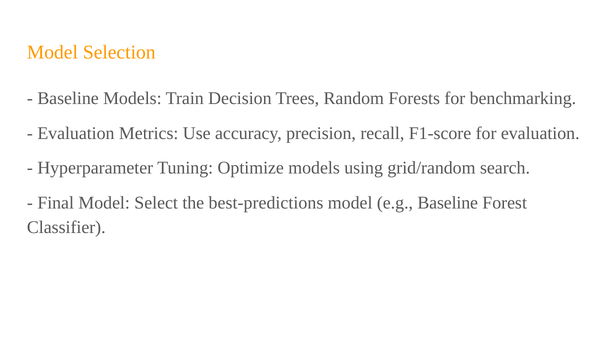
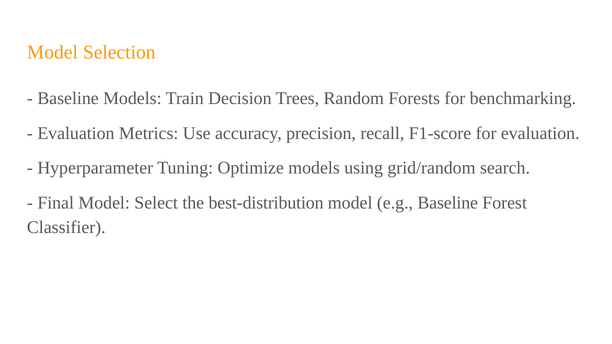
best-predictions: best-predictions -> best-distribution (266, 203)
